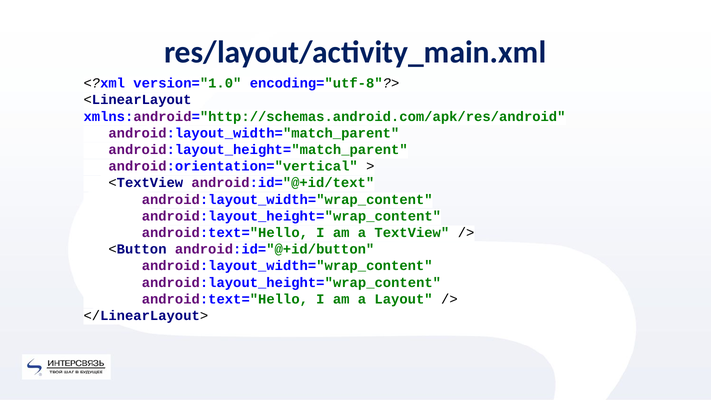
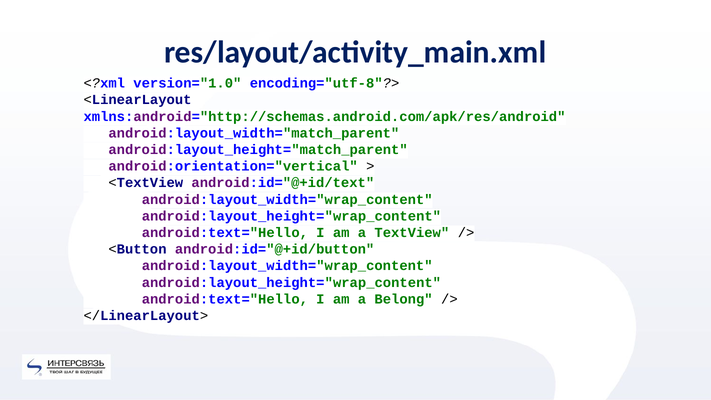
Layout: Layout -> Belong (404, 299)
